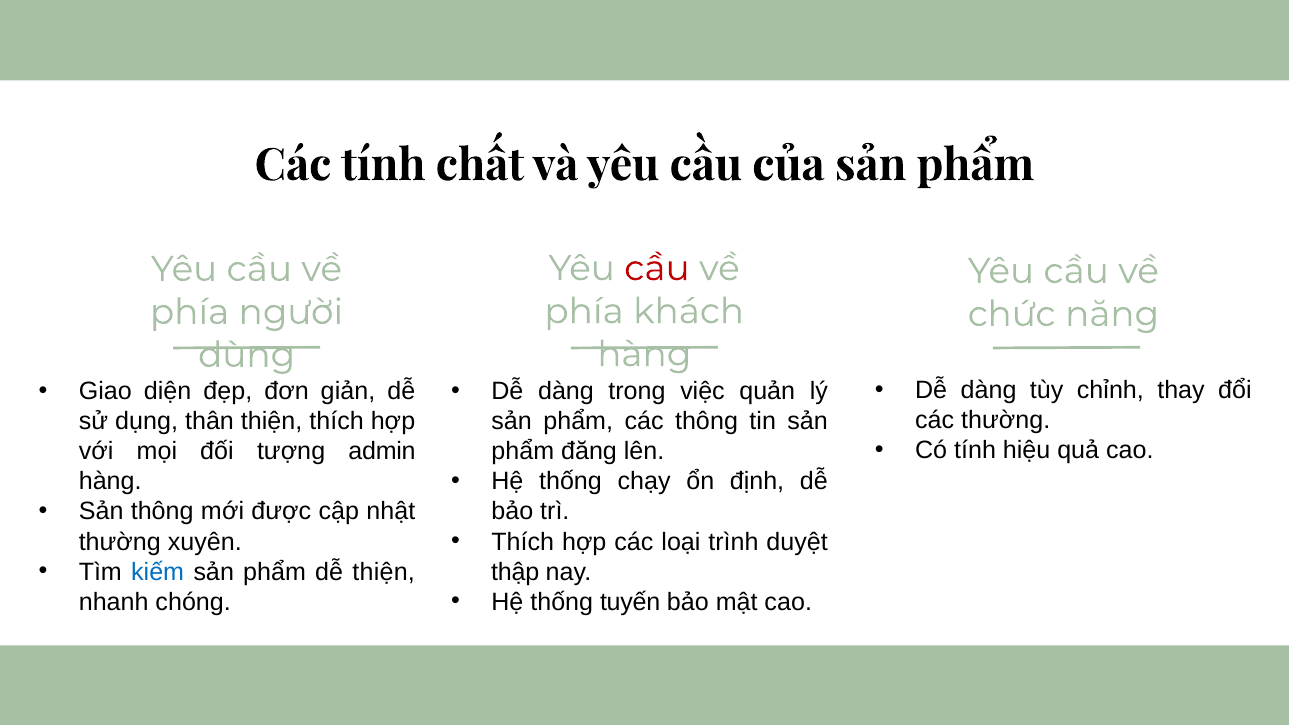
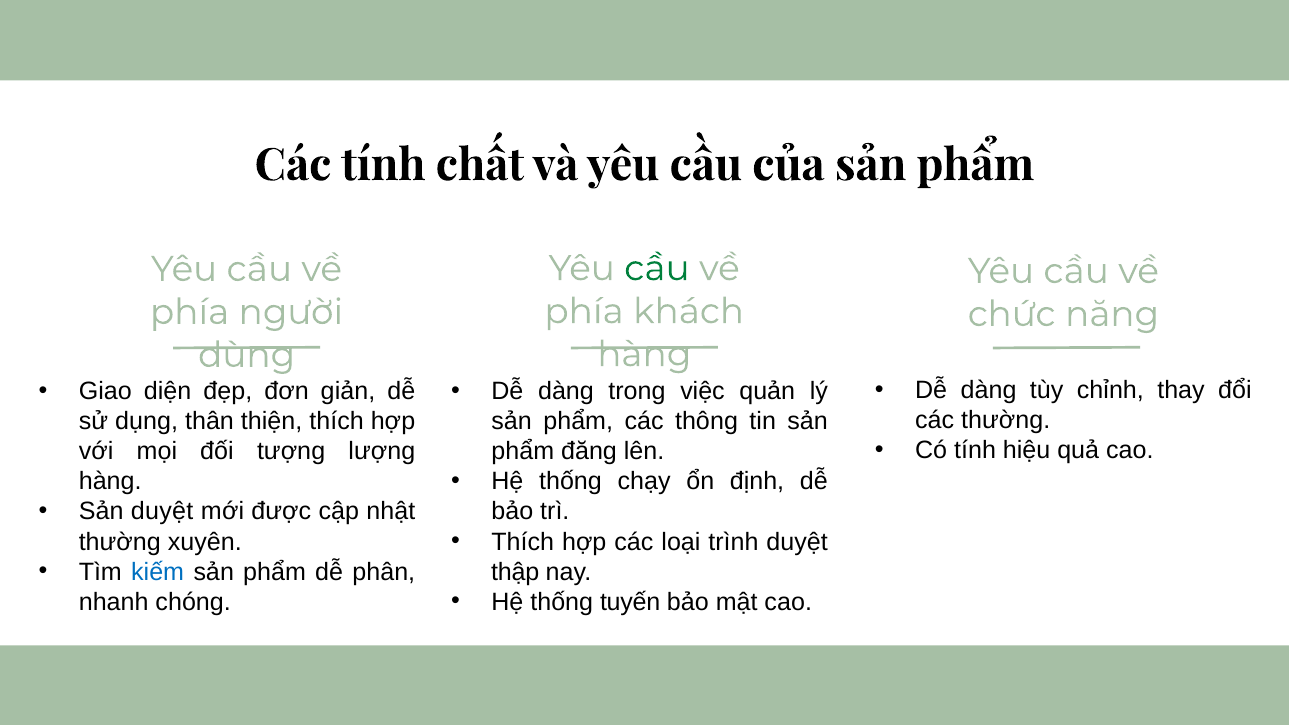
cầu colour: red -> green (657, 268)
admin: admin -> lượng (382, 452)
Sản thông: thông -> duyệt (162, 512)
dễ thiện: thiện -> phân (384, 572)
